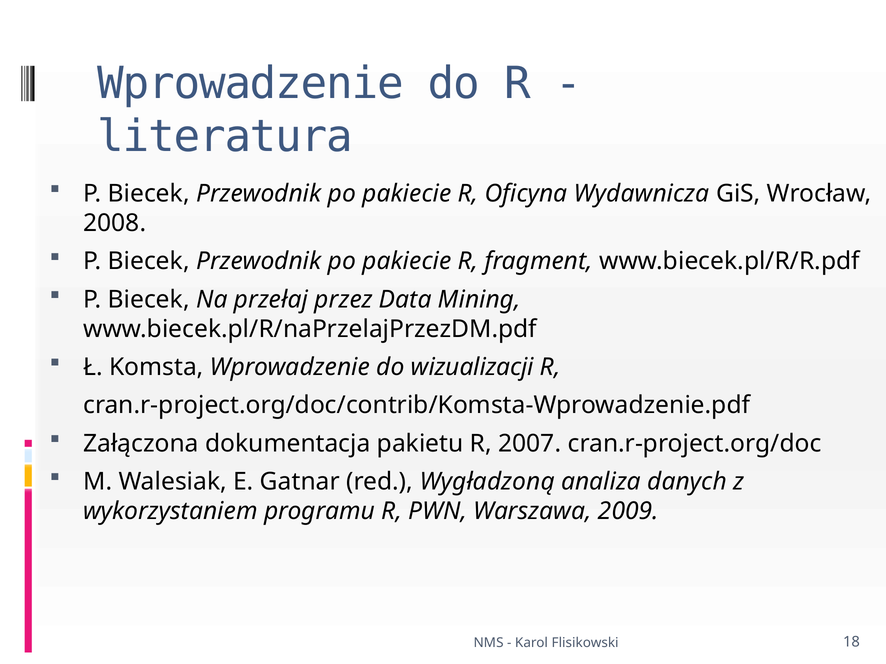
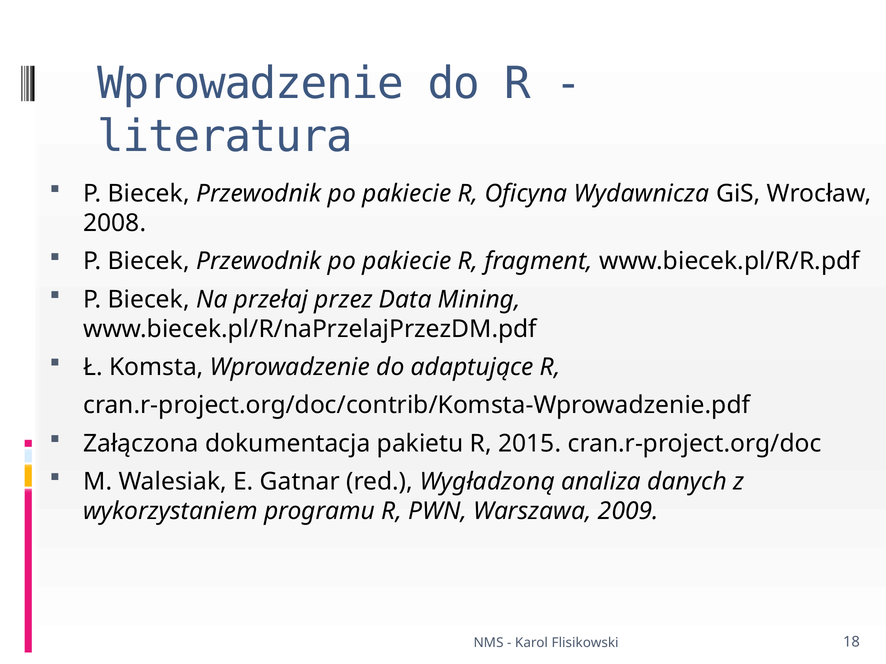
wizualizacji: wizualizacji -> adaptujące (472, 367)
2007: 2007 -> 2015 (530, 444)
